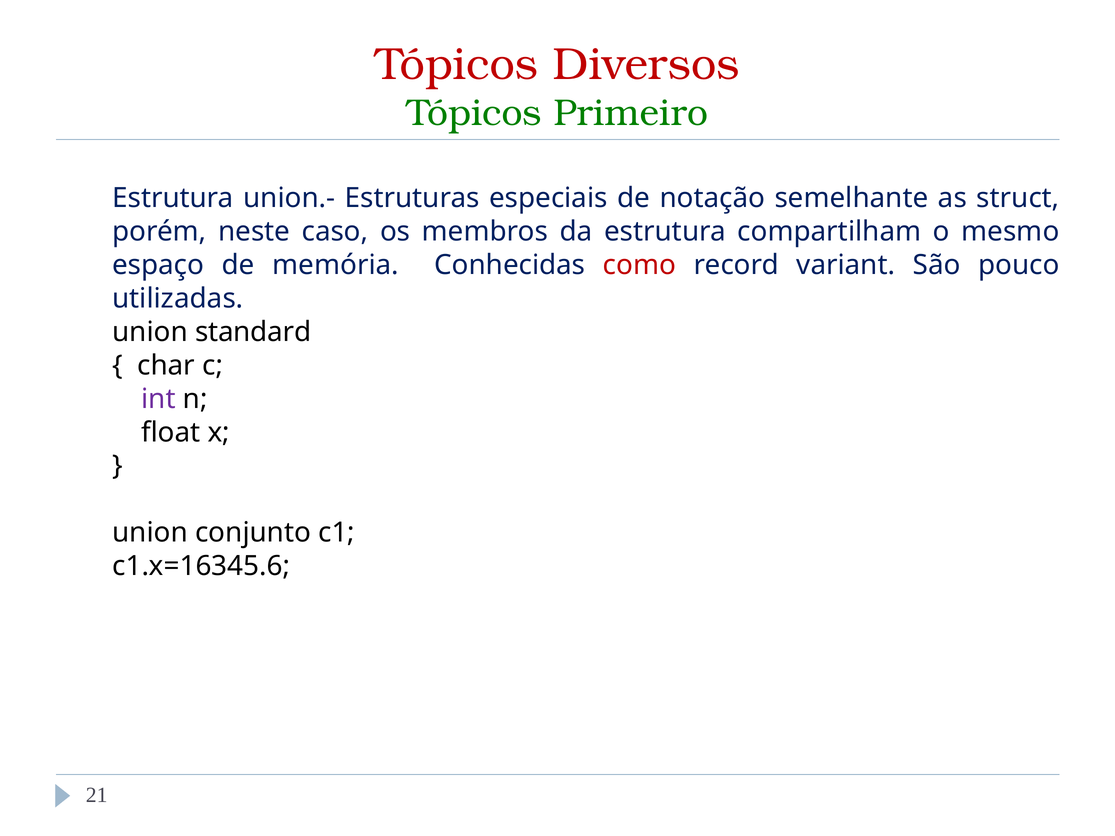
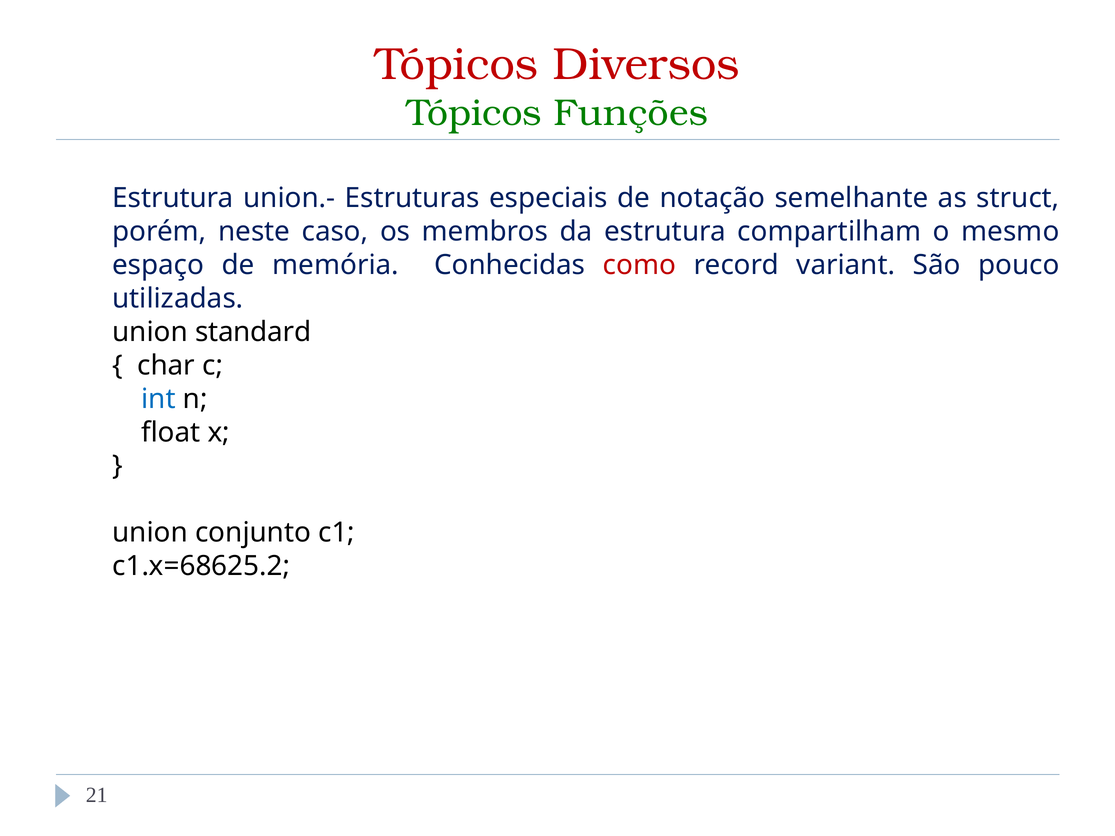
Primeiro: Primeiro -> Funções (631, 113)
int colour: purple -> blue (158, 399)
c1.x=16345.6: c1.x=16345.6 -> c1.x=68625.2 (201, 566)
